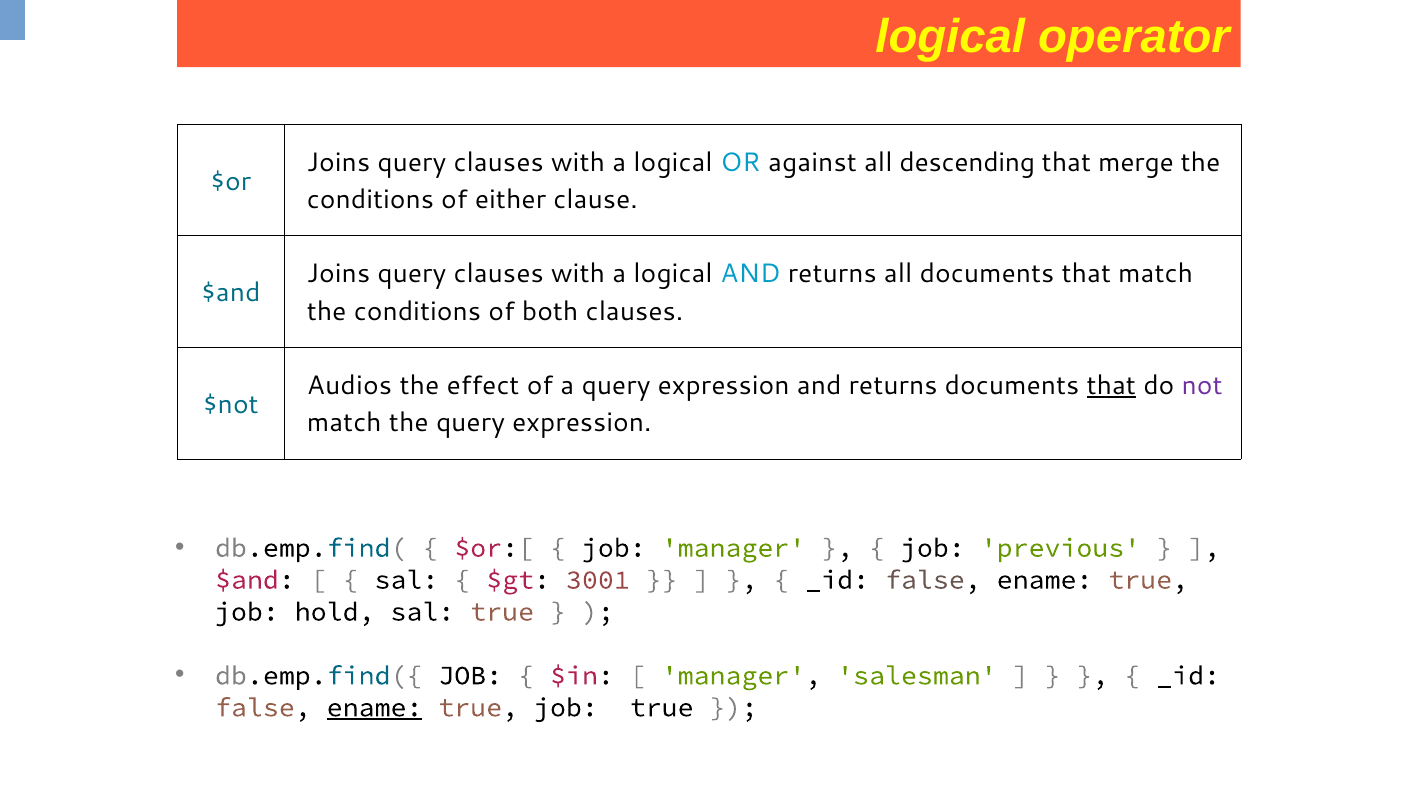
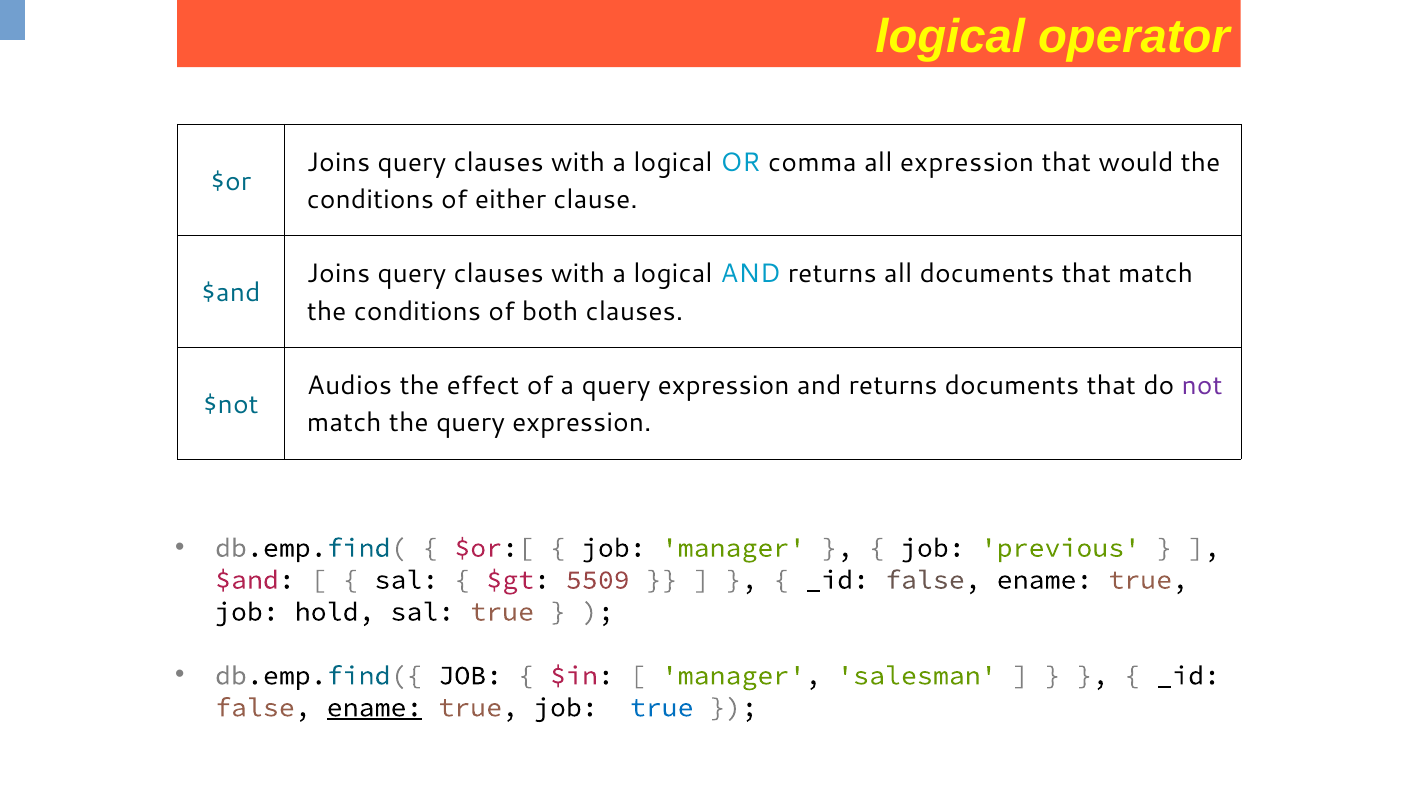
against: against -> comma (812, 163)
all descending: descending -> expression (967, 163)
merge: merge -> would (1136, 163)
that underline: present -> none (1111, 385)
3001: 3001 -> 5509 (598, 580)
true colour: black -> blue (662, 707)
